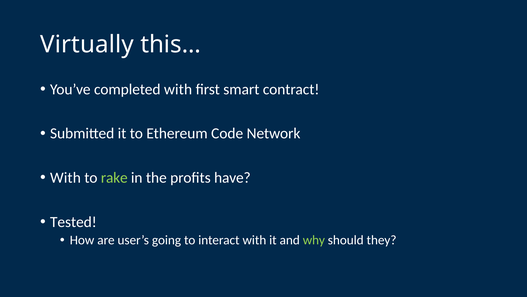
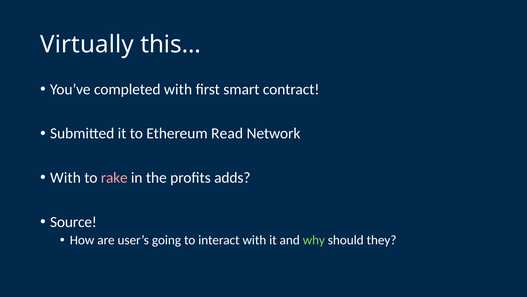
Code: Code -> Read (227, 133)
rake colour: light green -> pink (114, 177)
have: have -> adds (232, 177)
Tested: Tested -> Source (73, 222)
